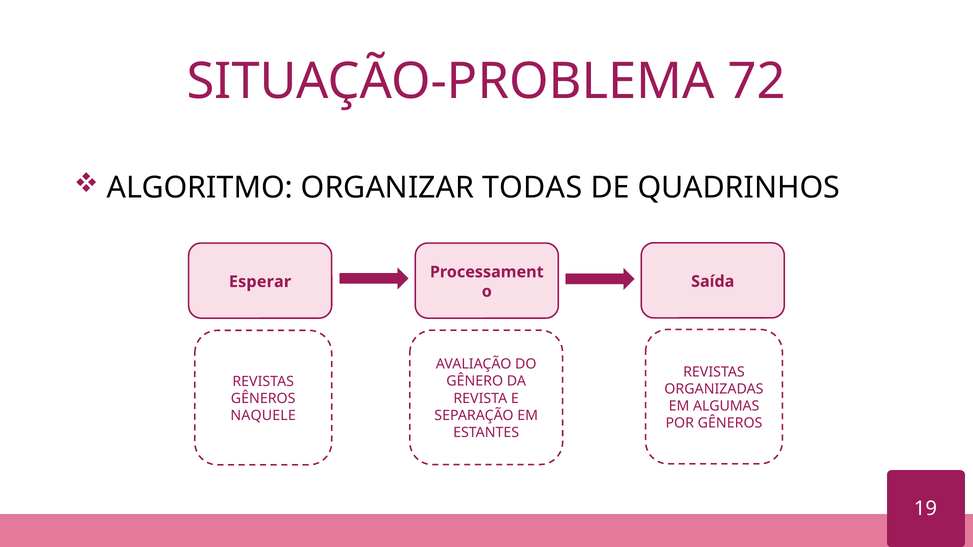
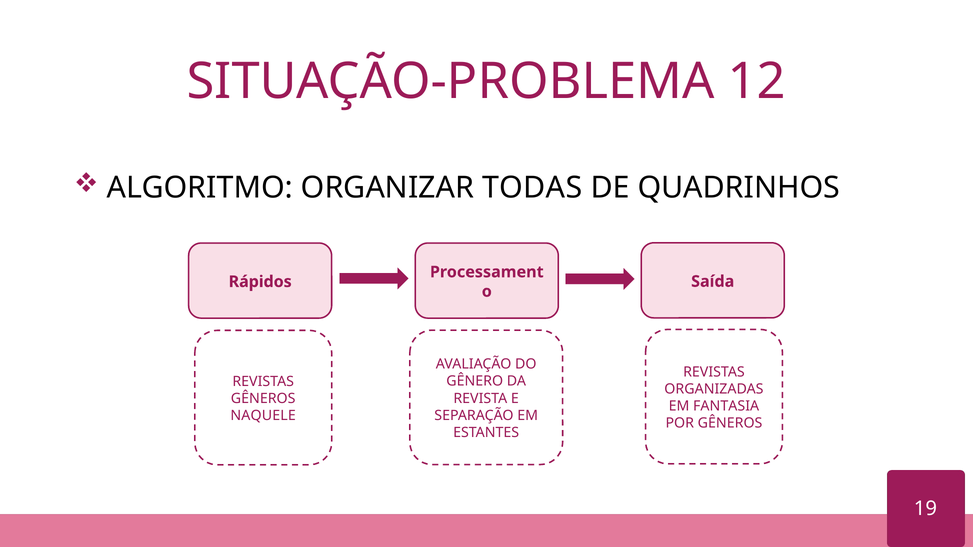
72: 72 -> 12 (757, 82)
Esperar: Esperar -> Rápidos (260, 282)
ALGUMAS: ALGUMAS -> FANTASIA (726, 406)
